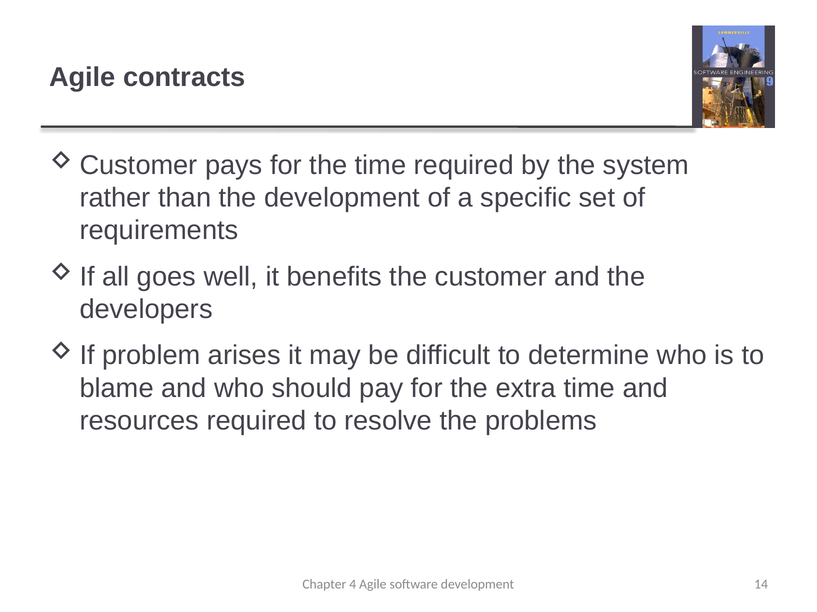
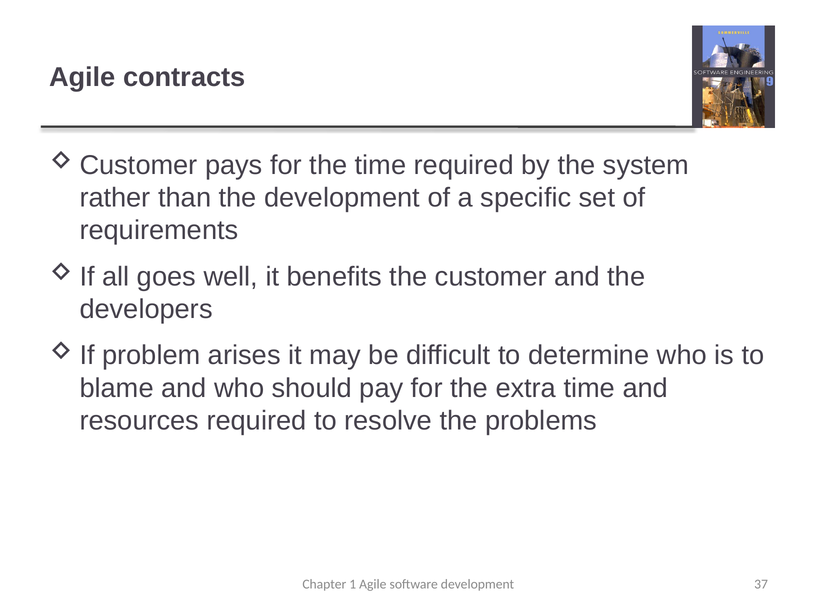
4: 4 -> 1 (353, 585)
14: 14 -> 37 (761, 585)
